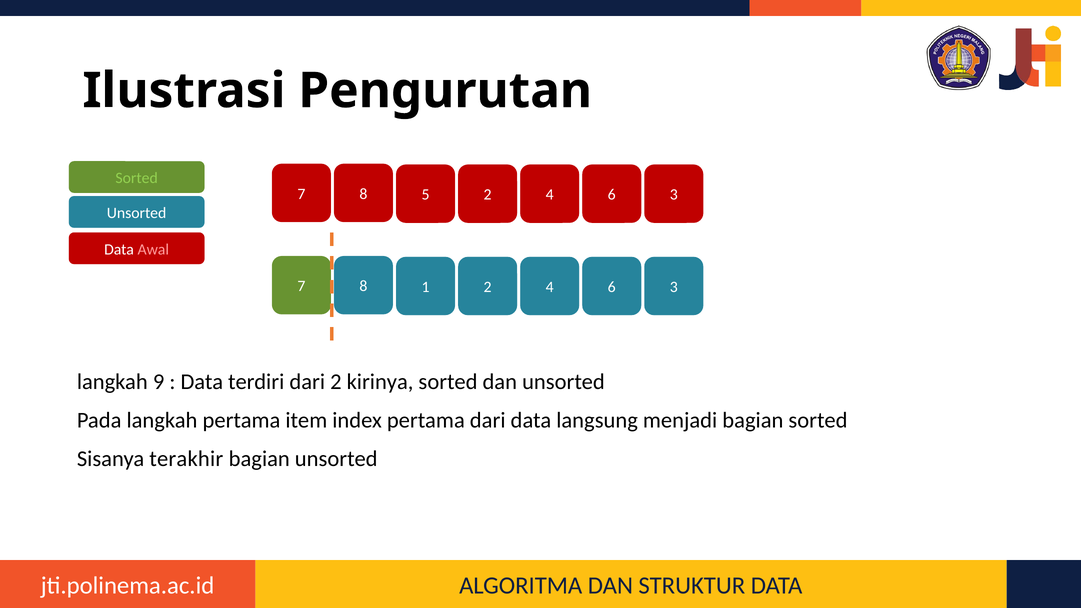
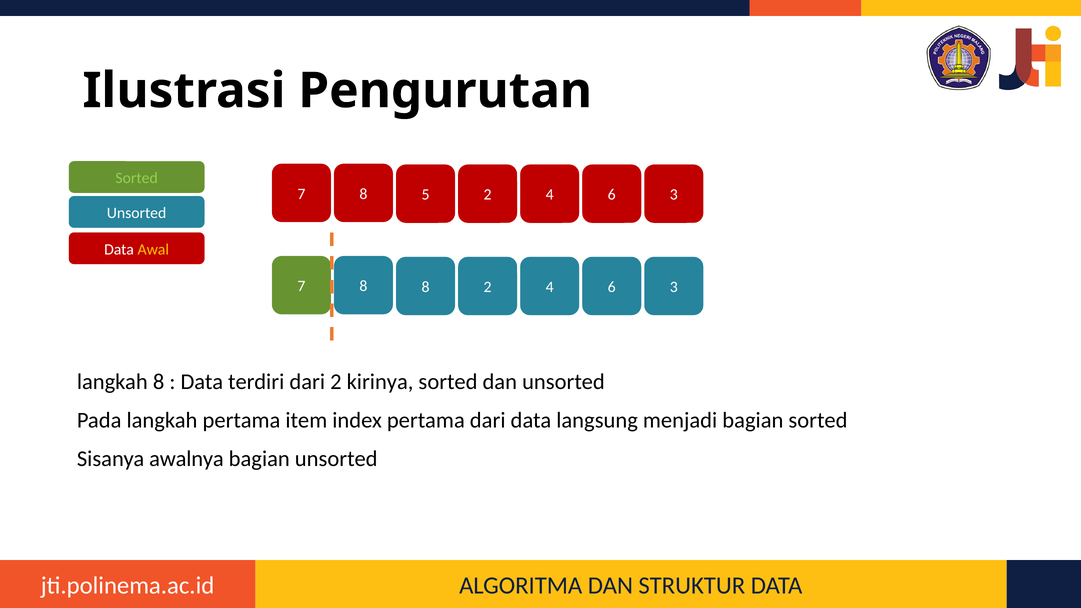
Awal colour: pink -> yellow (153, 249)
8 1: 1 -> 8 (426, 287)
langkah 9: 9 -> 8 (159, 382)
terakhir: terakhir -> awalnya (186, 459)
